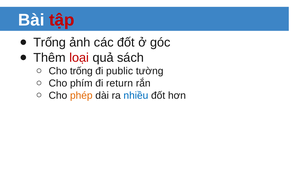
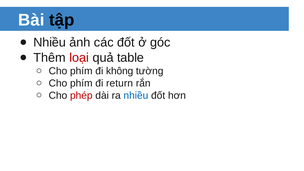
tập colour: red -> black (62, 20)
Trống: Trống -> Nhiều (50, 42)
sách: sách -> table (131, 58)
trống: trống -> phím (81, 71)
public: public -> không (120, 71)
phép colour: orange -> red (81, 95)
